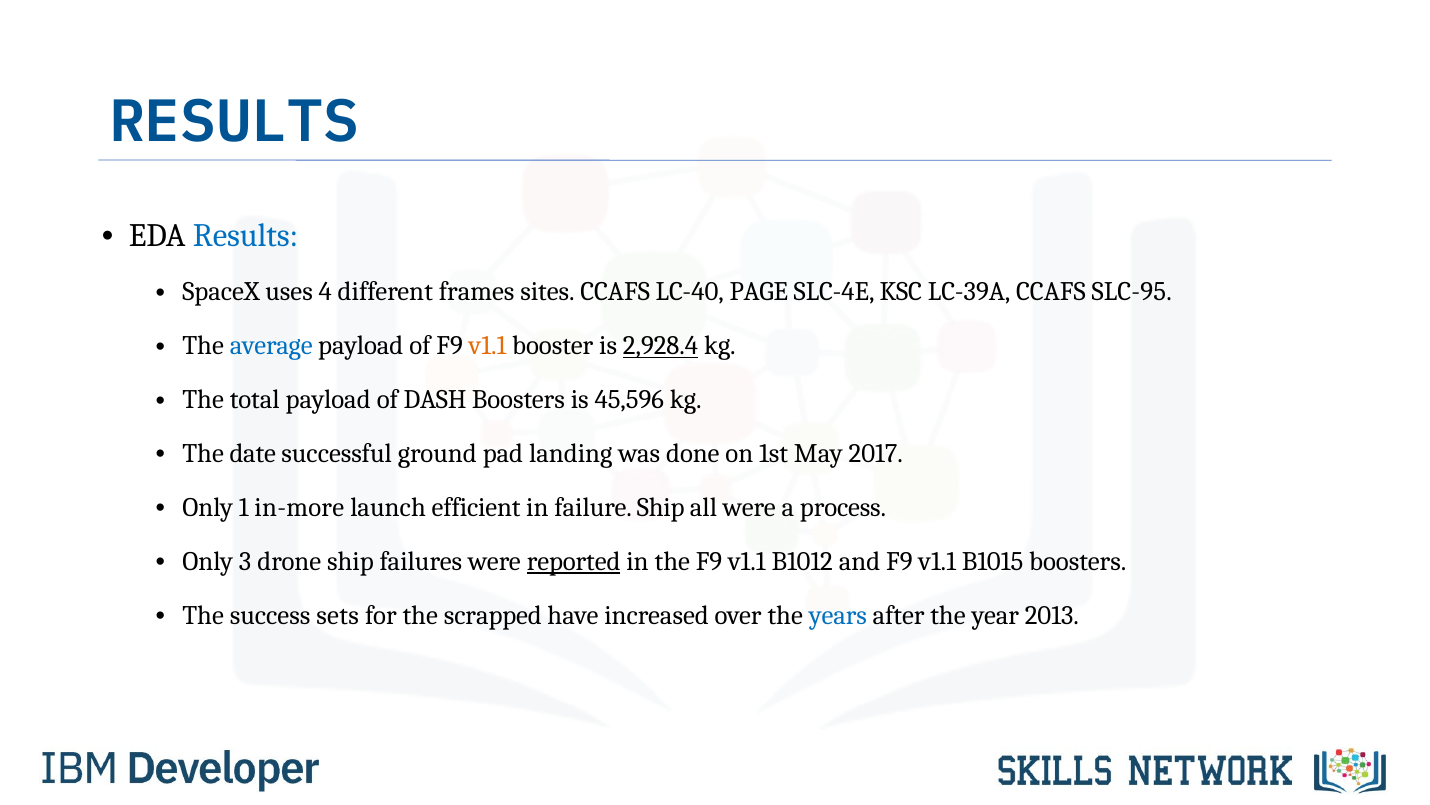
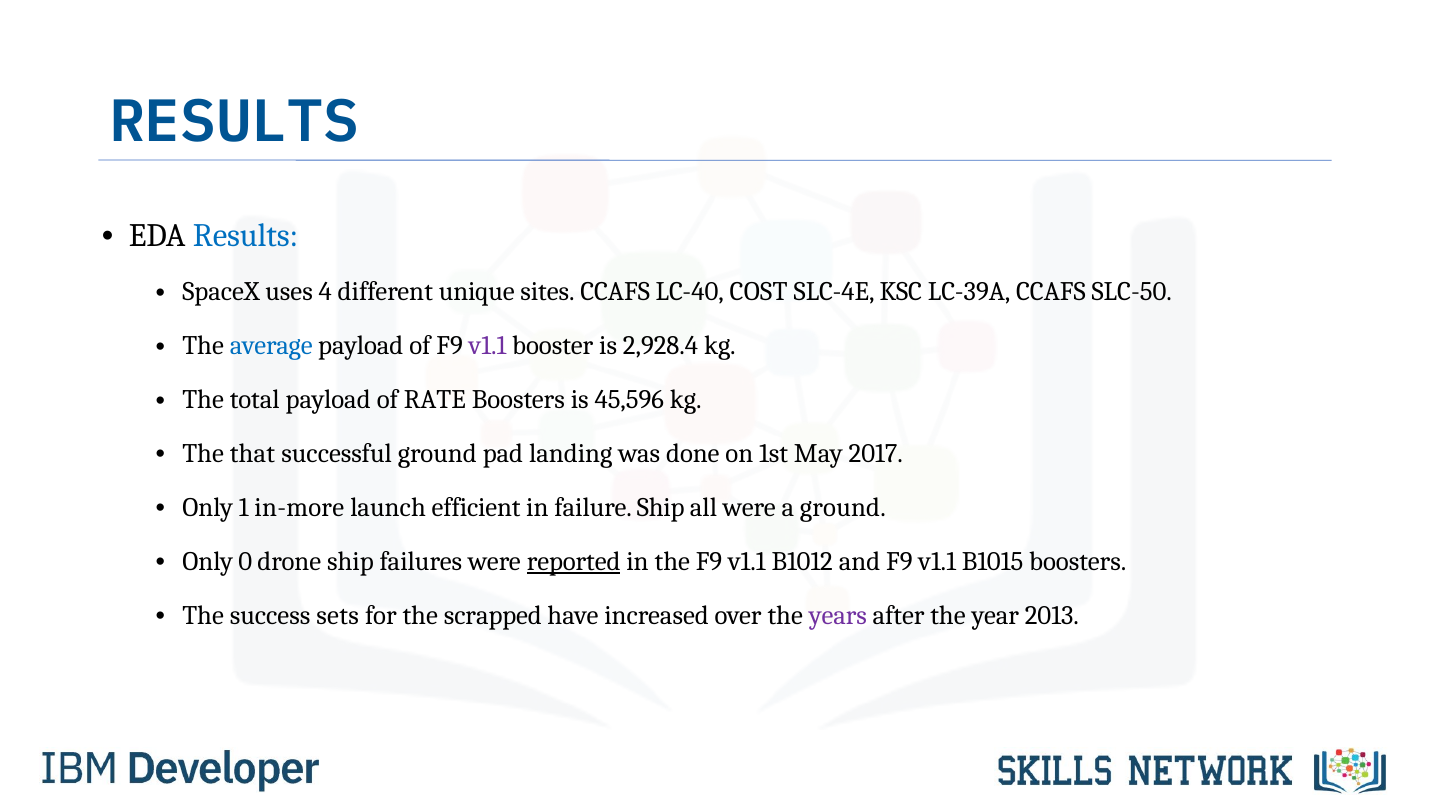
frames: frames -> unique (477, 292)
PAGE: PAGE -> COST (759, 292)
SLC-95: SLC-95 -> SLC-50 (1132, 292)
v1.1 colour: orange -> purple (488, 345)
2,928.4 underline: present -> none (661, 345)
DASH: DASH -> RATE (435, 399)
date: date -> that (252, 453)
a process: process -> ground (843, 507)
3: 3 -> 0 (245, 561)
years colour: blue -> purple (838, 615)
